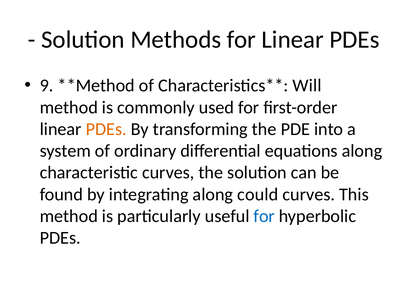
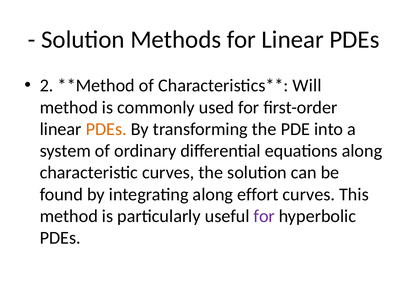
9: 9 -> 2 (47, 86)
could: could -> effort (258, 194)
for colour: blue -> purple (264, 216)
